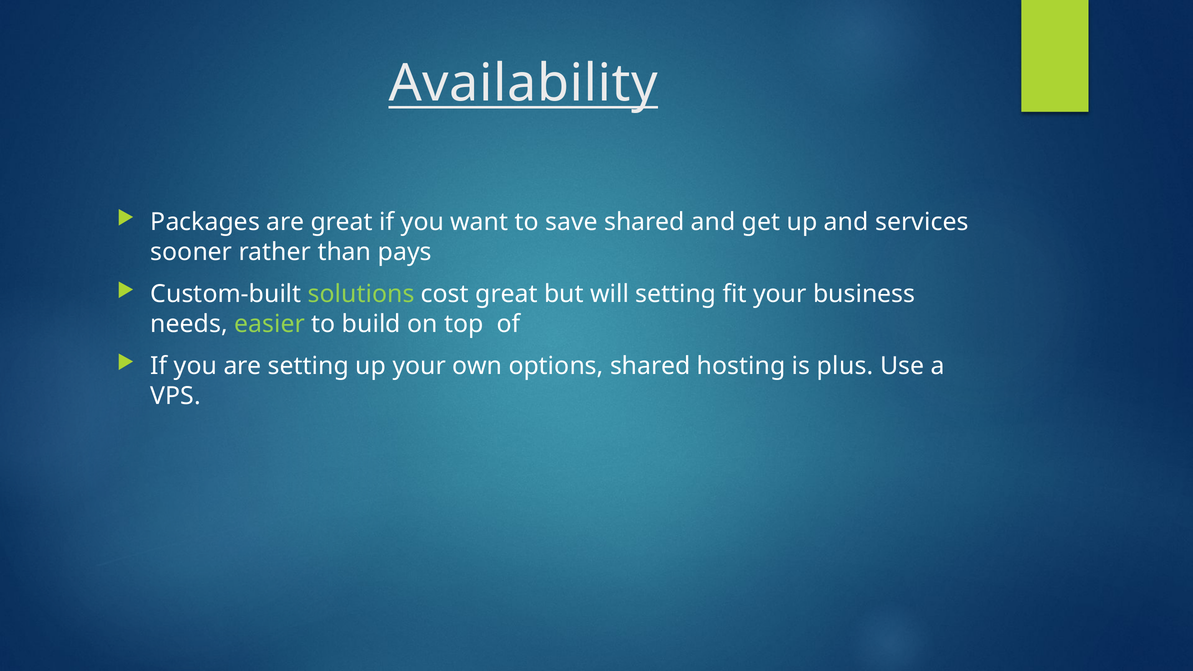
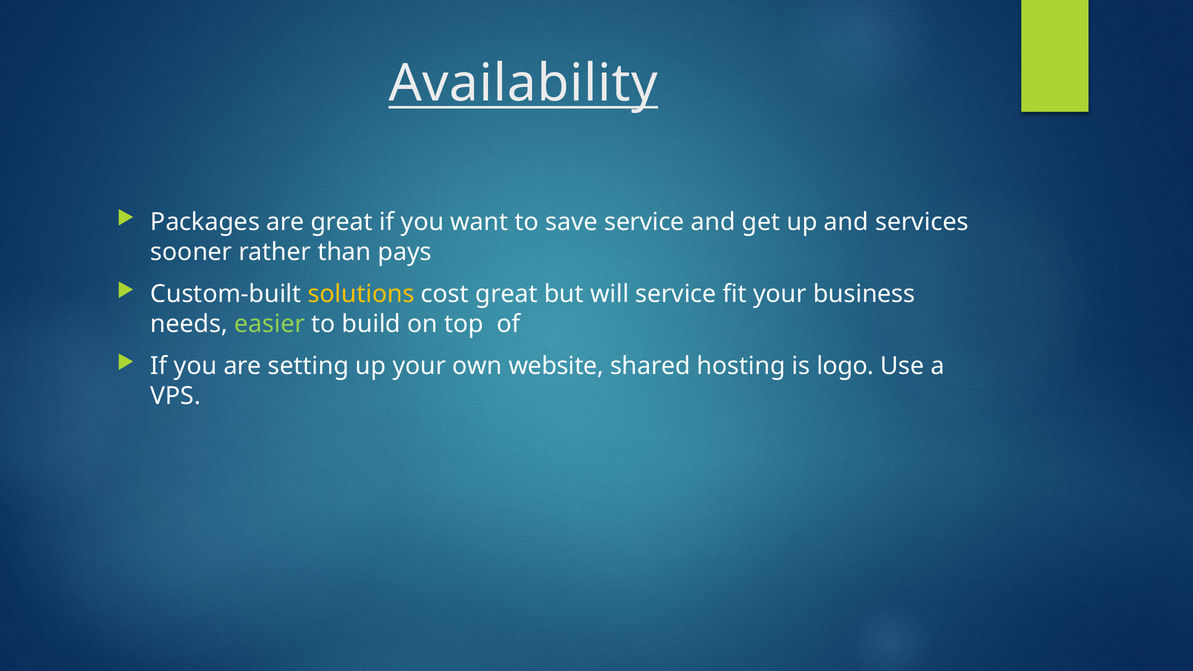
save shared: shared -> service (644, 222)
solutions colour: light green -> yellow (361, 294)
will setting: setting -> service (676, 294)
options: options -> website (556, 366)
plus: plus -> logo (845, 366)
